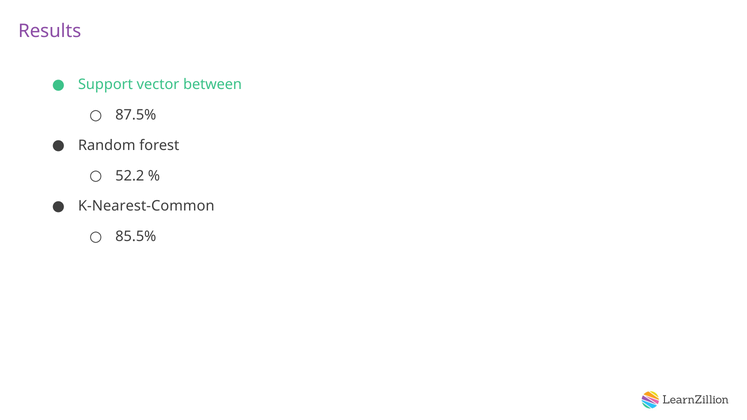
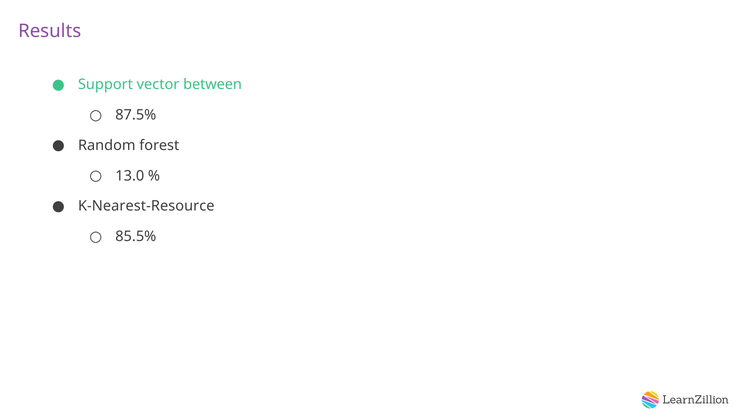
52.2: 52.2 -> 13.0 (130, 176)
K-Nearest-Common: K-Nearest-Common -> K-Nearest-Resource (146, 206)
